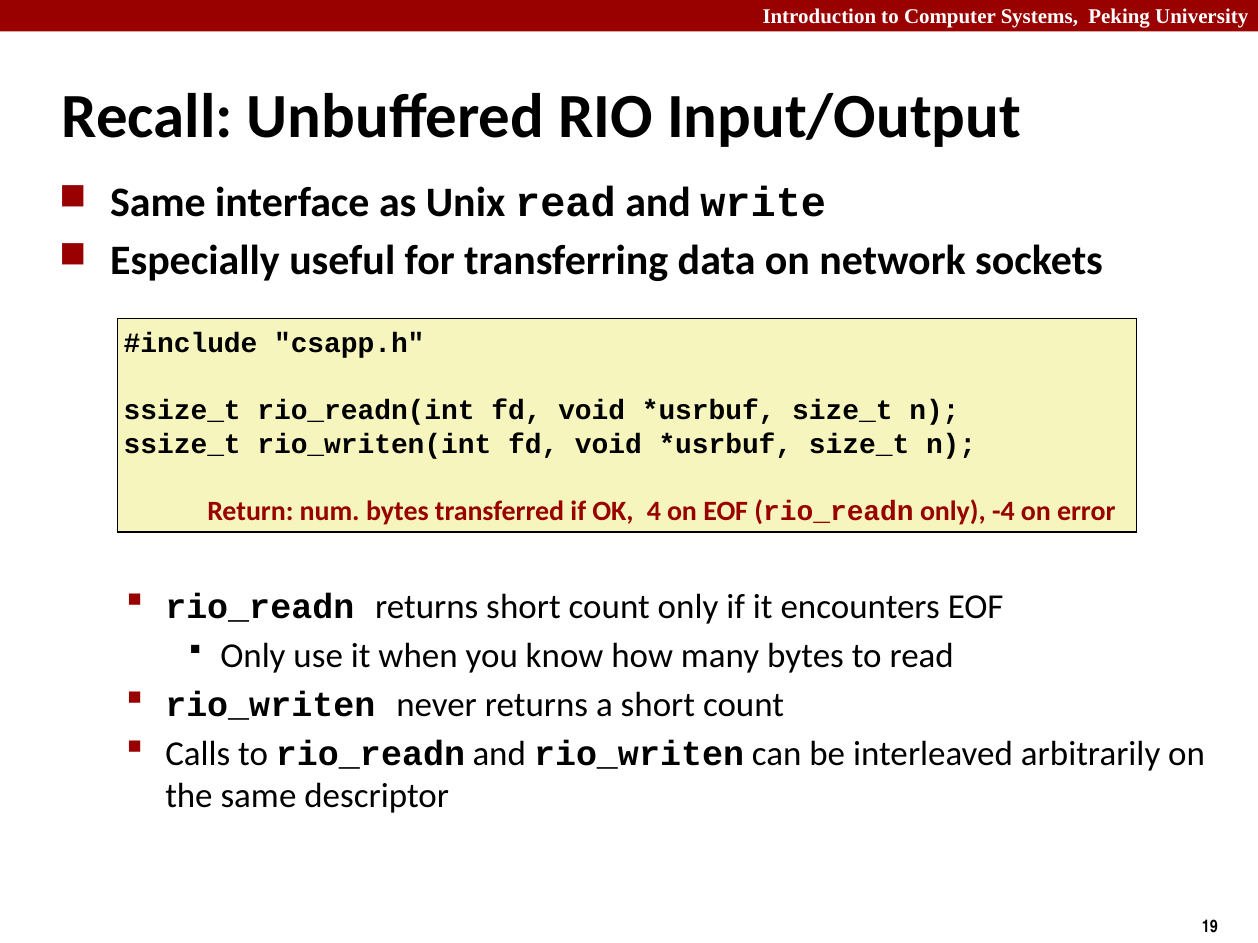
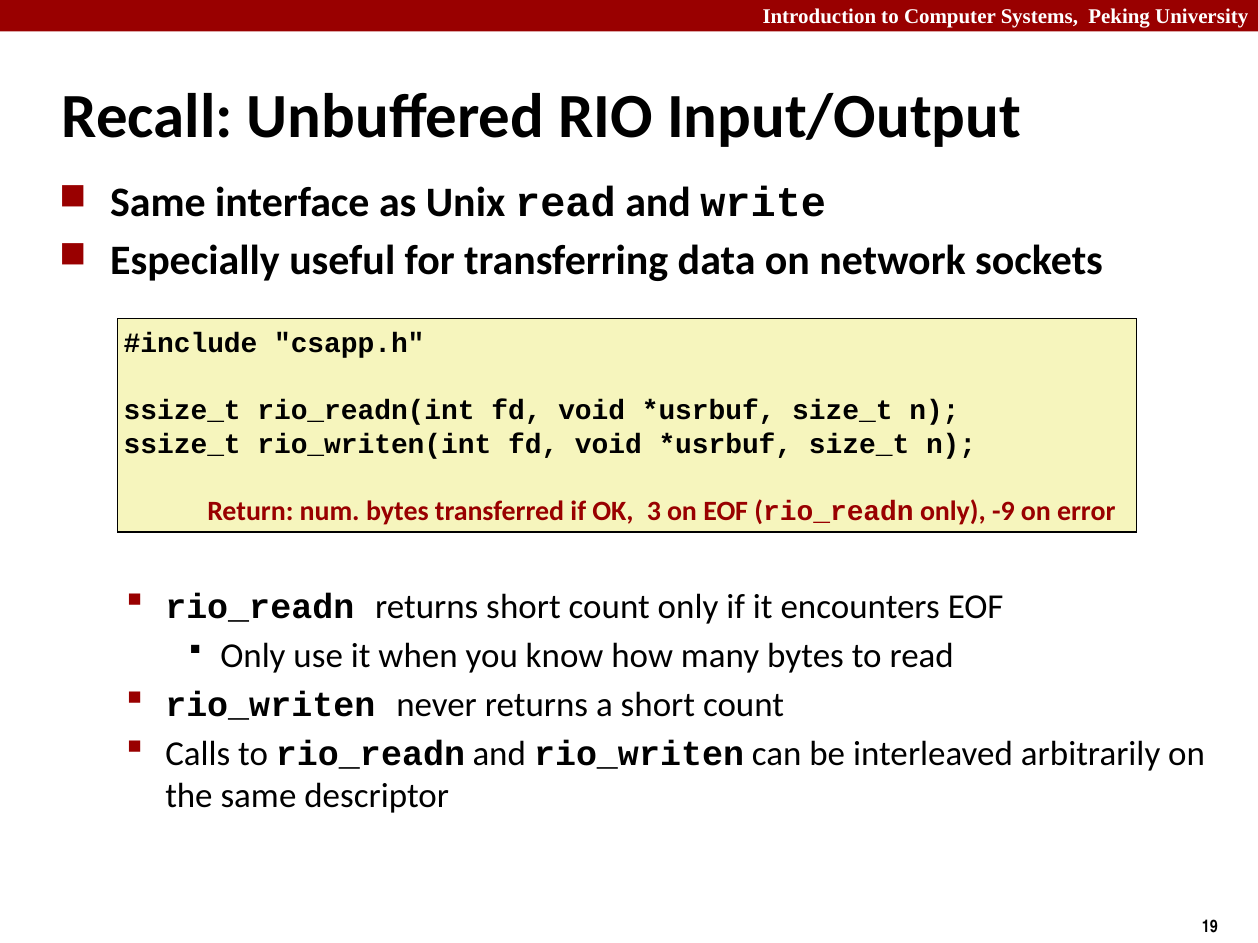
4: 4 -> 3 (654, 511)
-4: -4 -> -9 (1003, 511)
